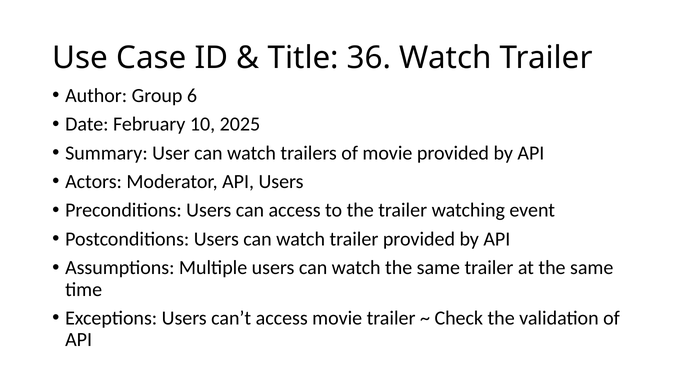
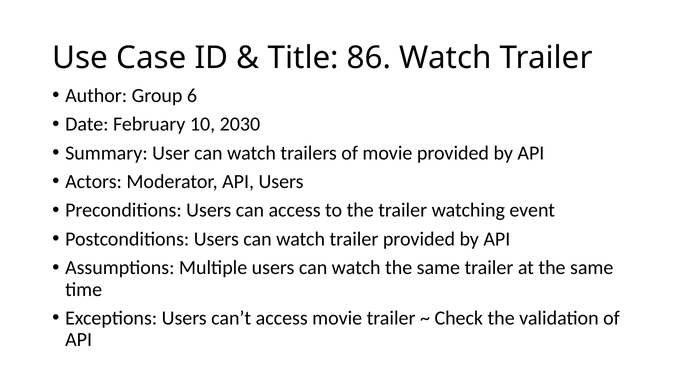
36: 36 -> 86 (369, 58)
2025: 2025 -> 2030 (240, 124)
